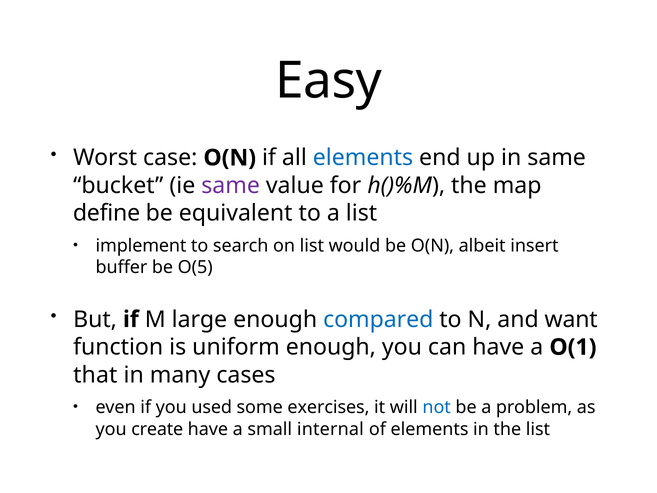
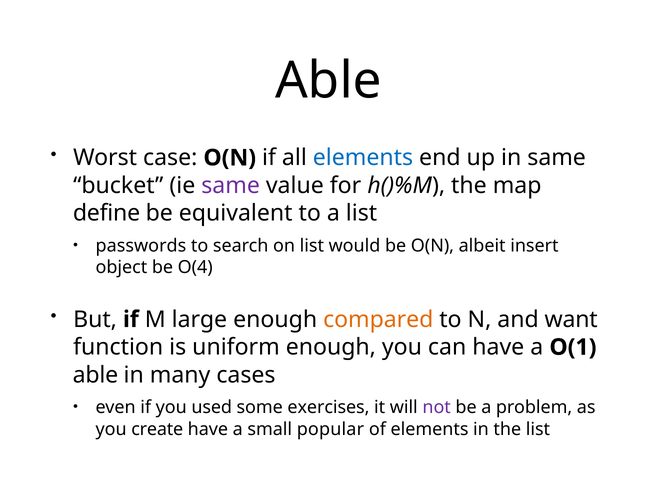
Easy: Easy -> Able (328, 81)
implement: implement -> passwords (141, 246)
buffer: buffer -> object (121, 267)
O(5: O(5 -> O(4 (195, 267)
compared colour: blue -> orange (378, 319)
that: that -> able (95, 375)
not colour: blue -> purple (437, 407)
internal: internal -> popular (330, 429)
